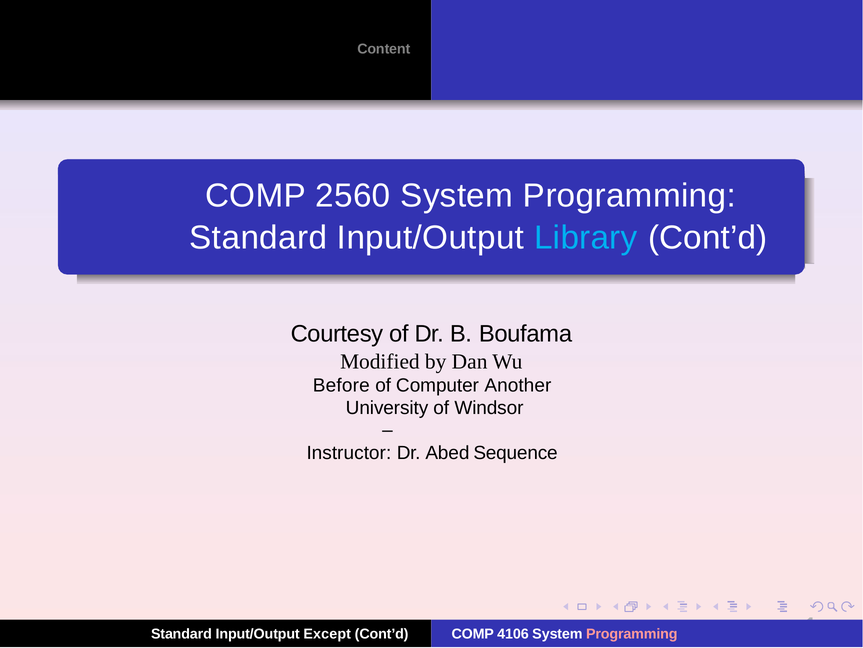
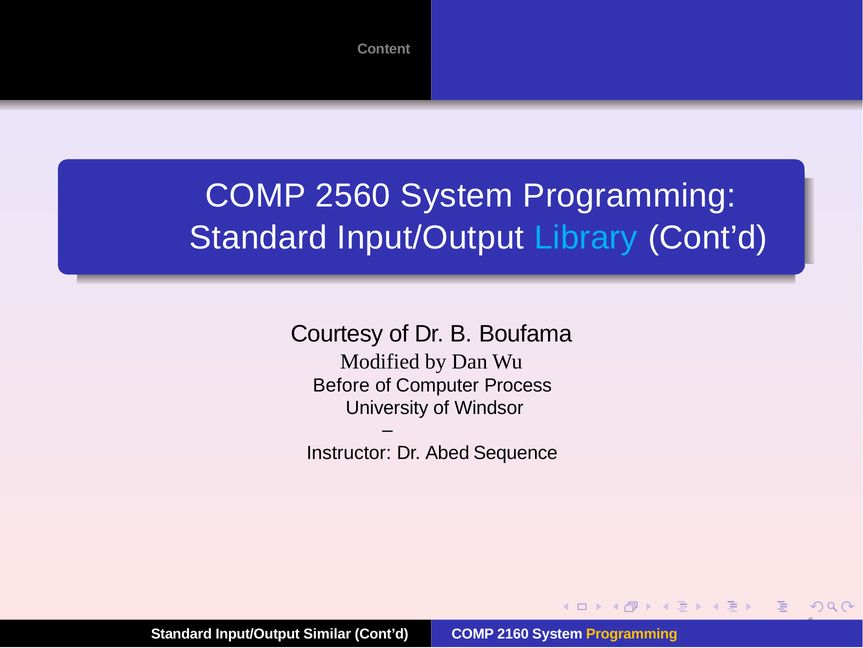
Another: Another -> Process (518, 385)
Except: Except -> Similar (327, 634)
4106: 4106 -> 2160 (513, 634)
Programming colour: pink -> yellow (632, 634)
